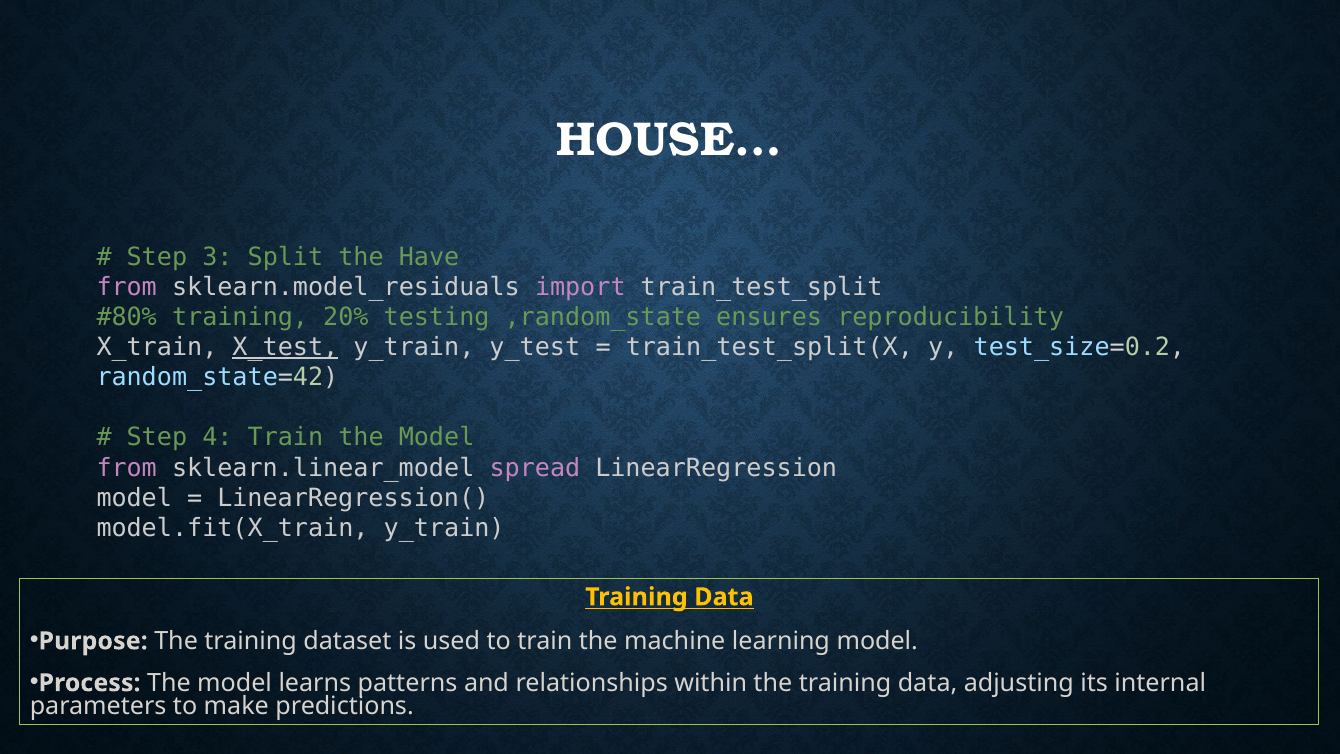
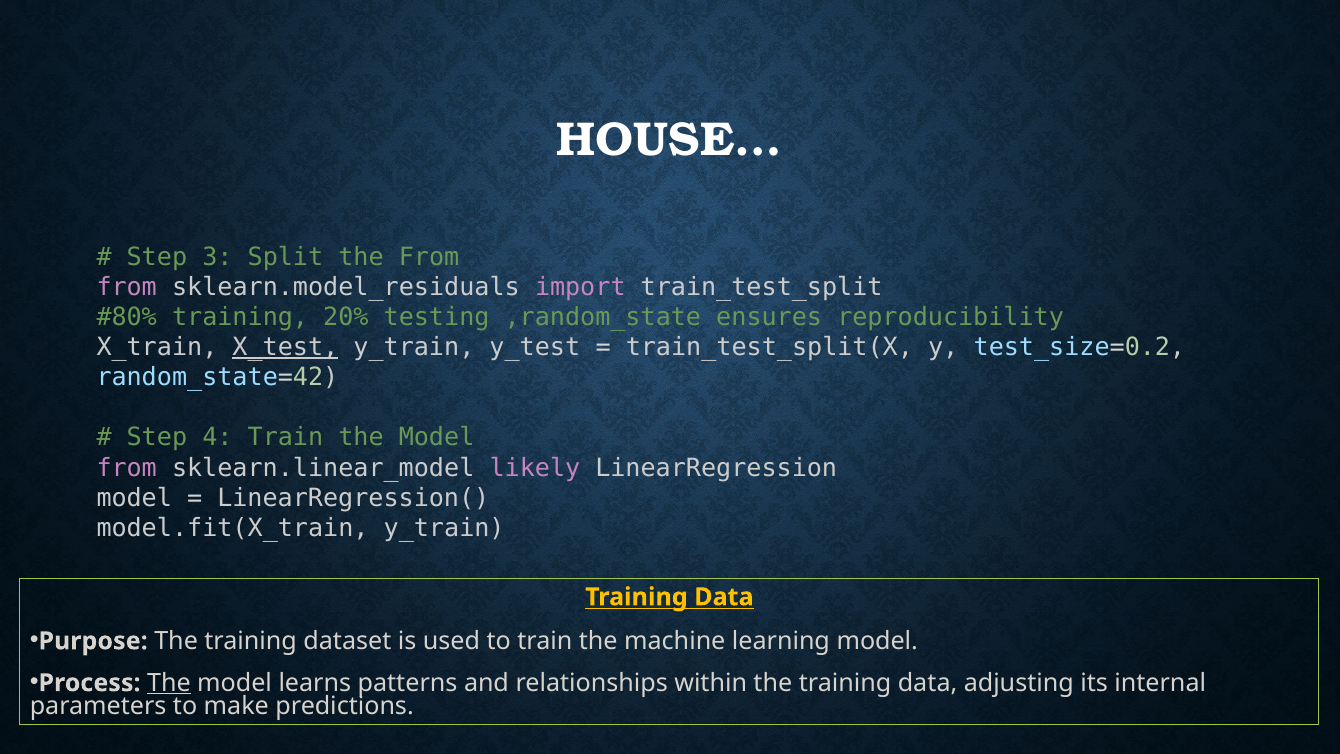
the Have: Have -> From (429, 257)
spread: spread -> likely (535, 468)
The underline: none -> present (169, 683)
